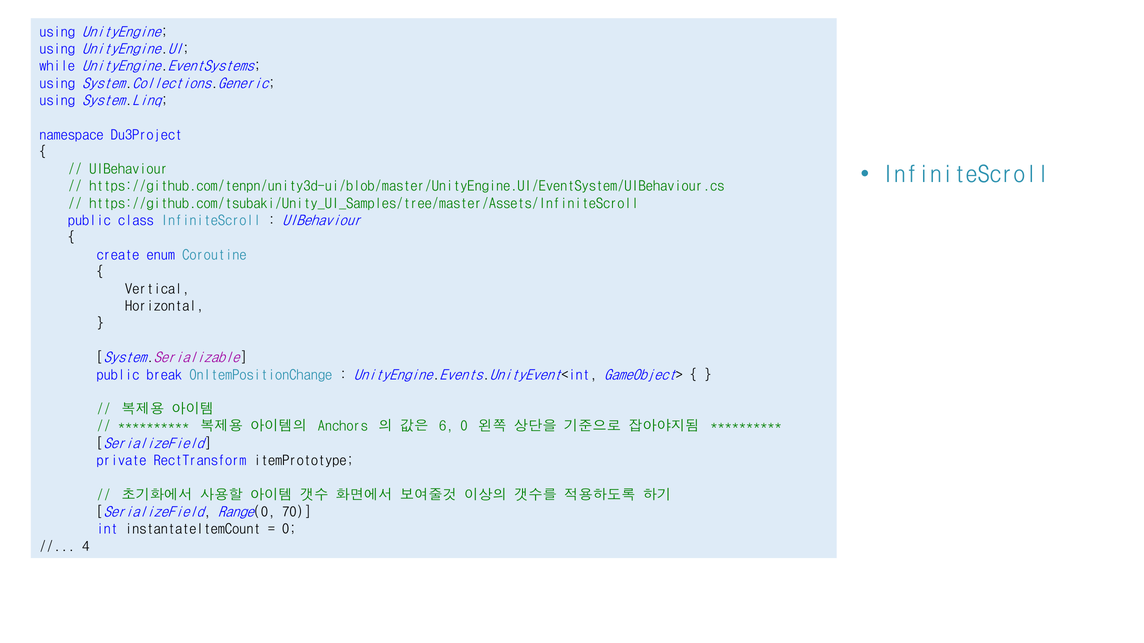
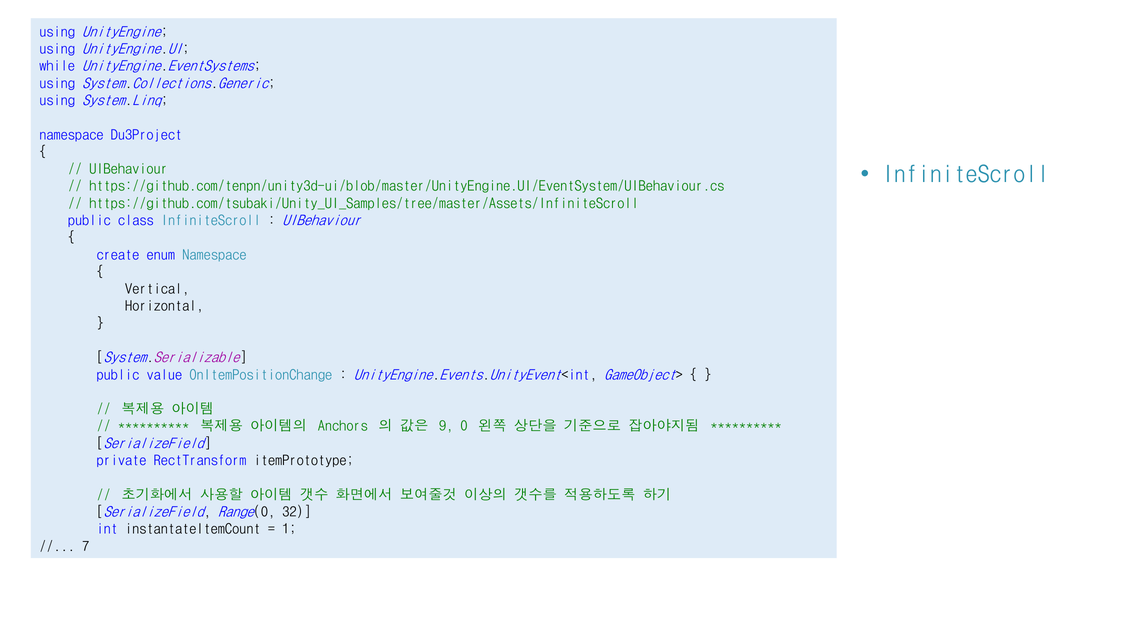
enum Coroutine: Coroutine -> Namespace (214, 255)
break: break -> value (164, 375)
6: 6 -> 9 (446, 427)
70: 70 -> 32 (297, 512)
0: 0 -> 1 (289, 530)
4: 4 -> 7 (86, 547)
